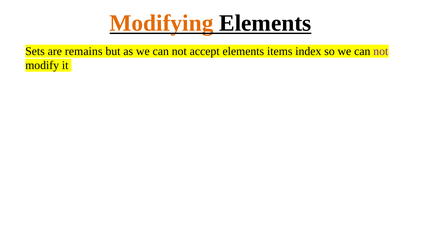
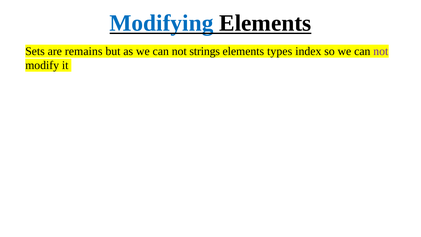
Modifying colour: orange -> blue (161, 23)
accept: accept -> strings (205, 51)
items: items -> types (280, 51)
